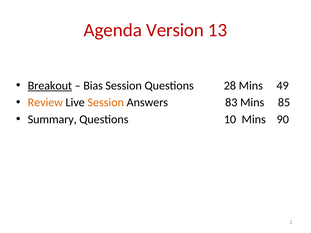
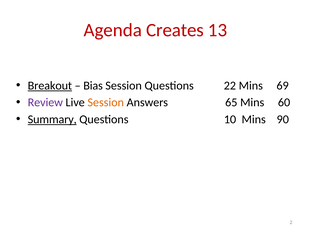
Version: Version -> Creates (175, 30)
28: 28 -> 22 (230, 86)
49: 49 -> 69 (283, 86)
Review colour: orange -> purple (45, 103)
83: 83 -> 65 (231, 103)
85: 85 -> 60 (284, 103)
Summary underline: none -> present (52, 120)
